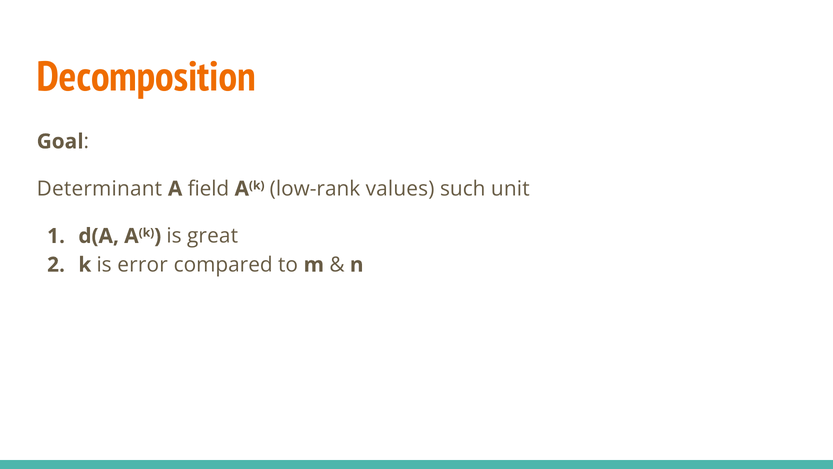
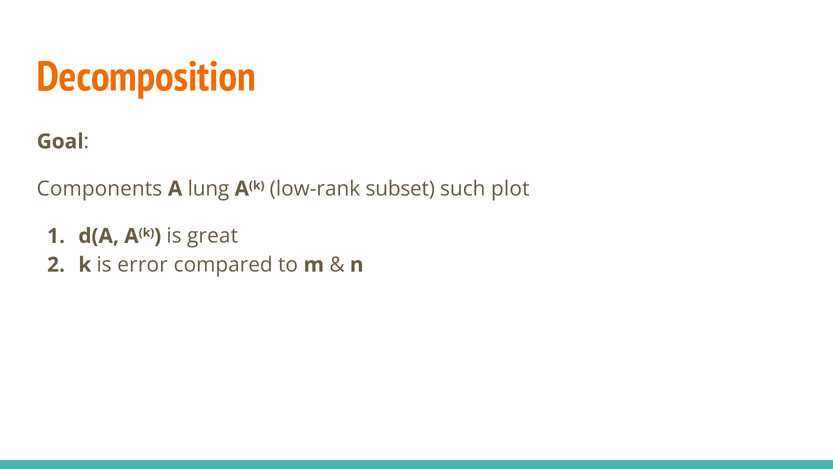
Determinant: Determinant -> Components (99, 189)
field: field -> lung (208, 189)
values: values -> subset (400, 189)
unit: unit -> plot (510, 189)
